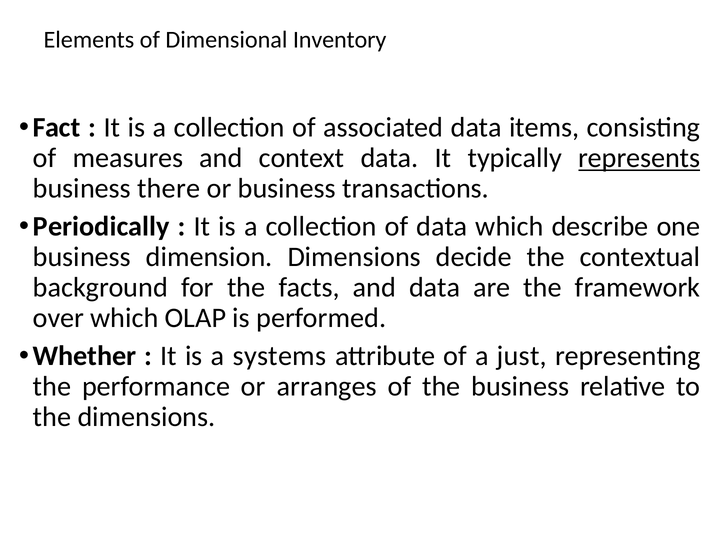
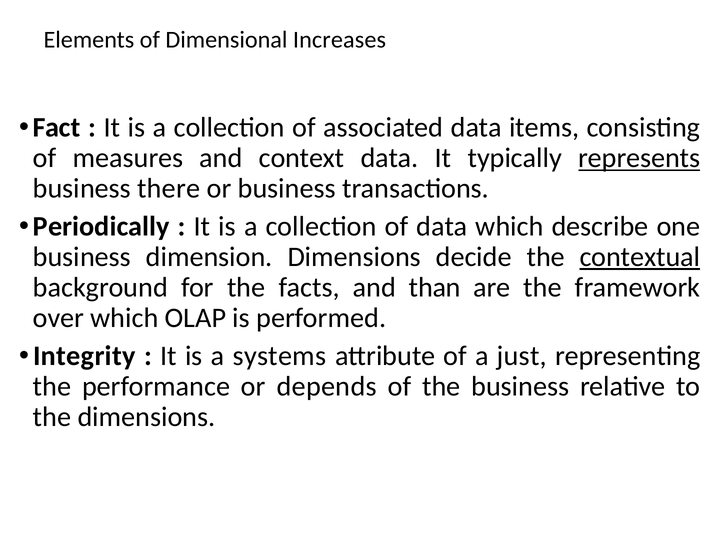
Inventory: Inventory -> Increases (339, 40)
contextual underline: none -> present (640, 257)
and data: data -> than (435, 288)
Whether: Whether -> Integrity (84, 356)
arranges: arranges -> depends (327, 387)
